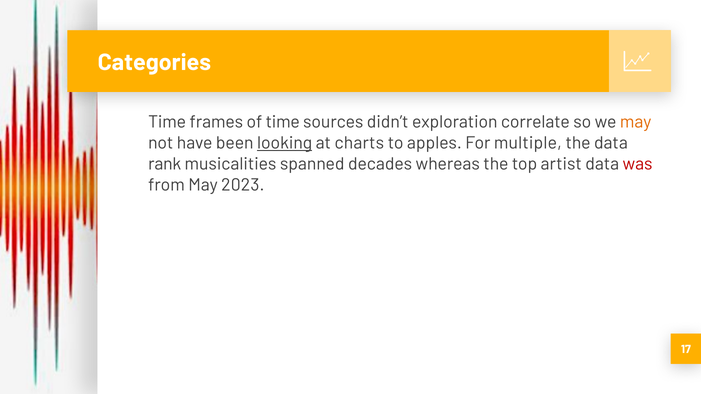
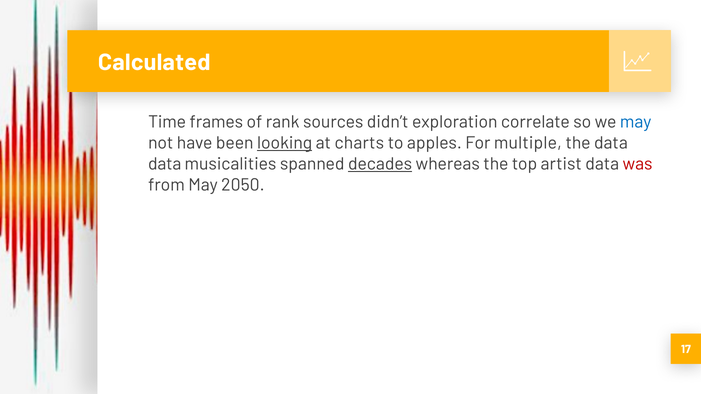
Categories: Categories -> Calculated (154, 63)
time: time -> rank (283, 122)
may colour: orange -> blue (636, 122)
rank: rank -> data (165, 164)
decades underline: none -> present (380, 164)
2023: 2023 -> 2050 (243, 185)
